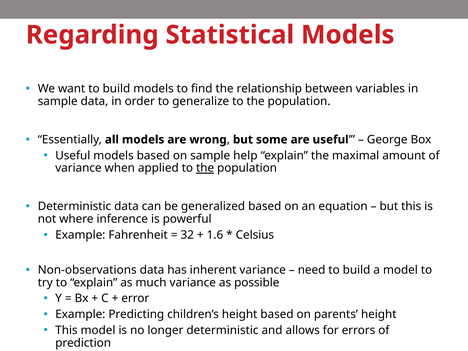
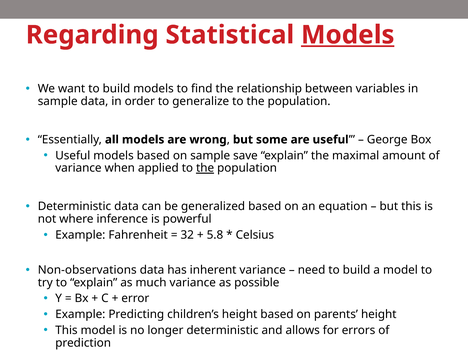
Models underline: none -> present (348, 35)
help: help -> save (245, 155)
1.6: 1.6 -> 5.8 (215, 235)
